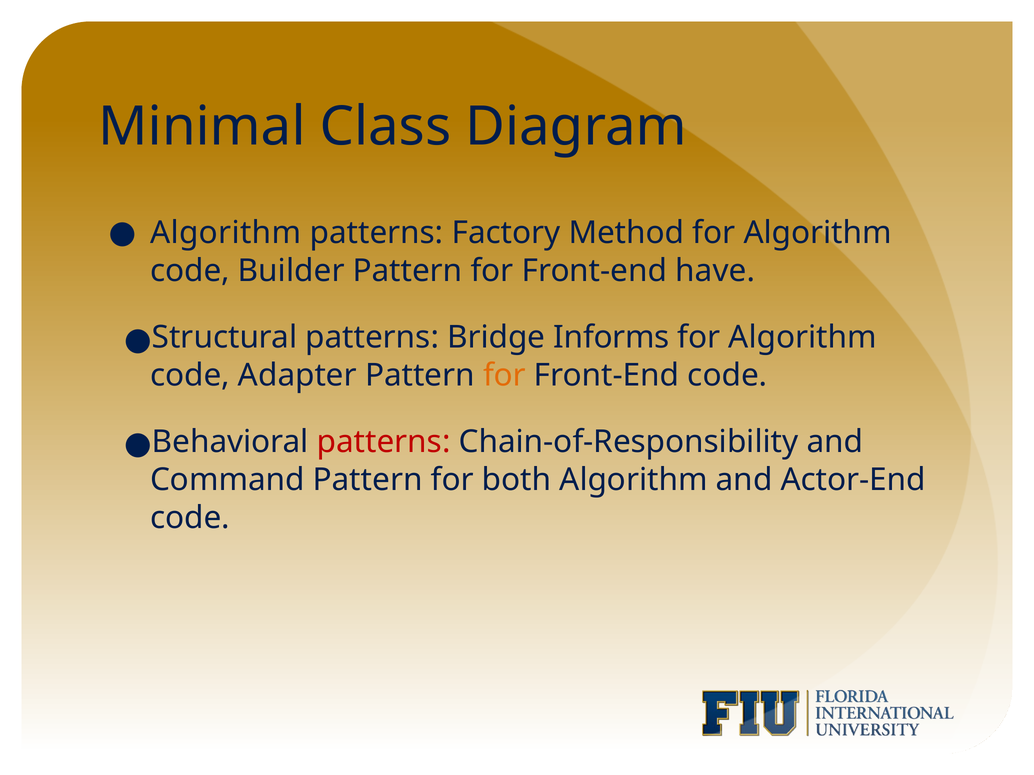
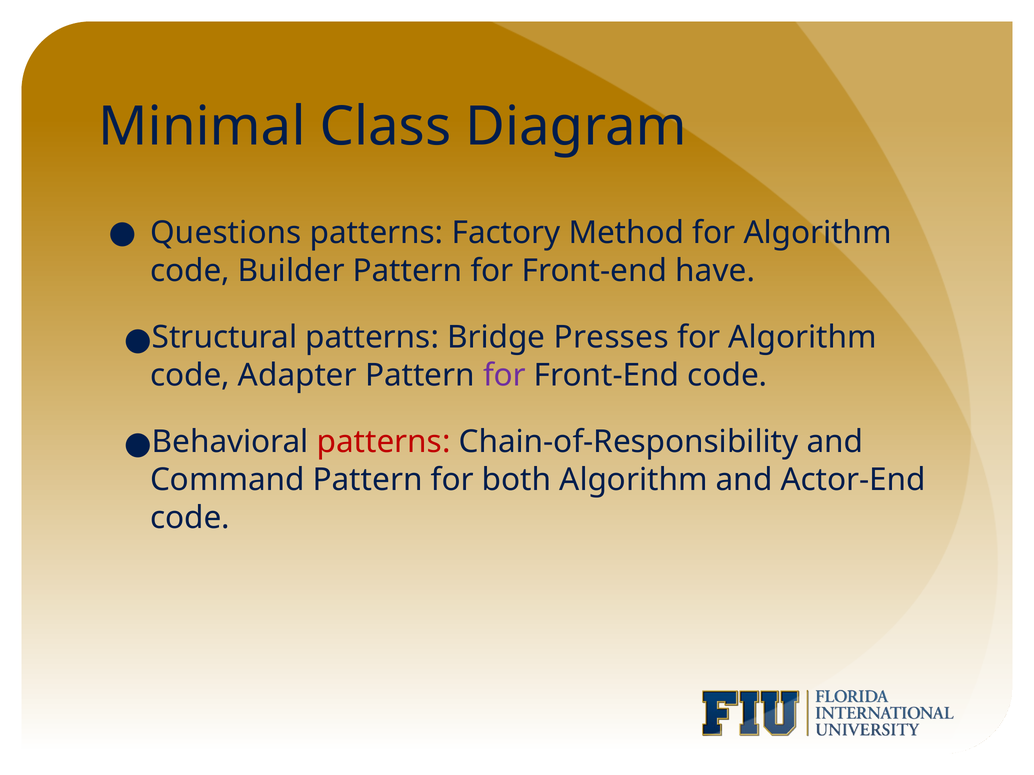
Algorithm: Algorithm -> Questions (226, 233)
Informs: Informs -> Presses (611, 338)
for colour: orange -> purple (504, 376)
